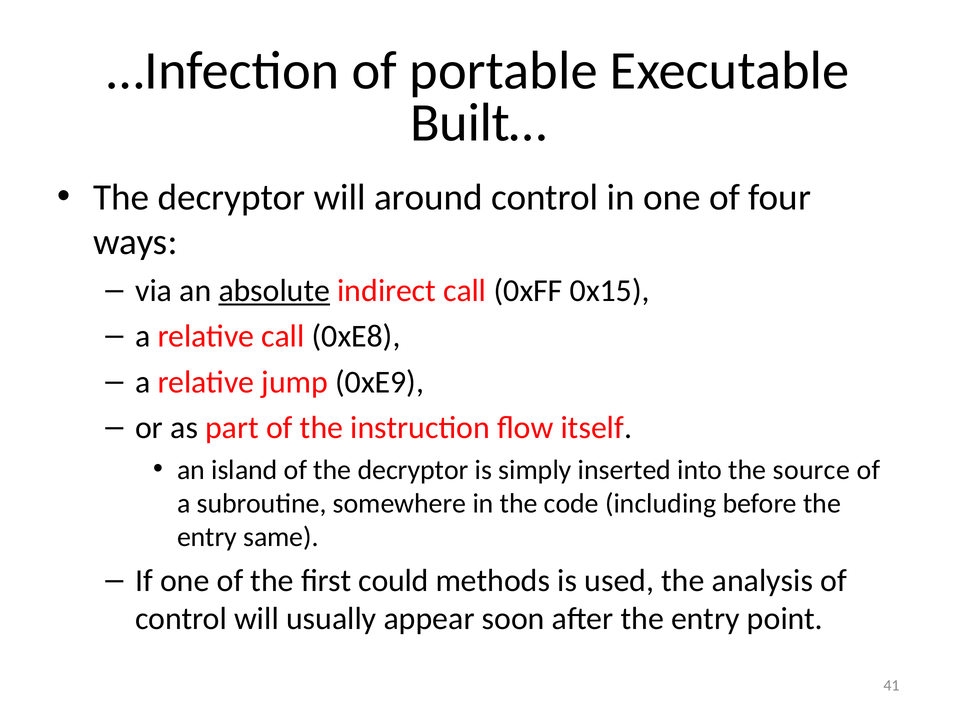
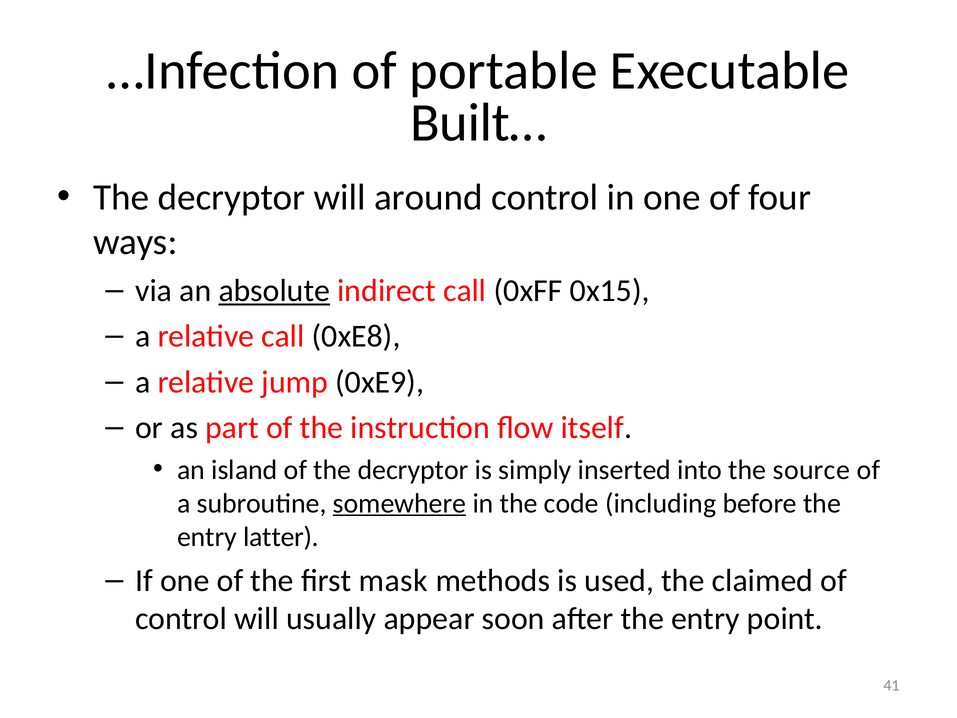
somewhere underline: none -> present (400, 503)
same: same -> latter (281, 537)
could: could -> mask (393, 580)
analysis: analysis -> claimed (762, 580)
